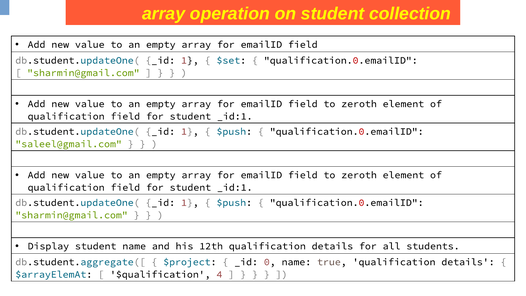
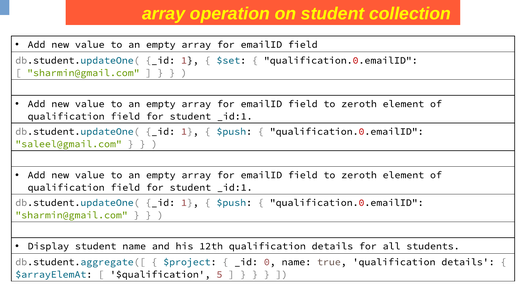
4: 4 -> 5 (219, 274)
